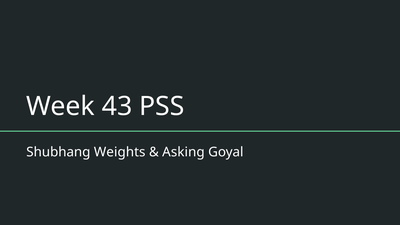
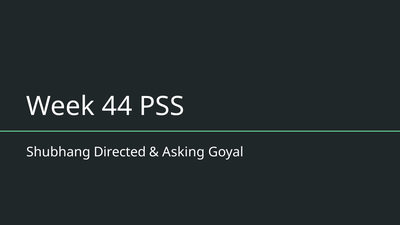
43: 43 -> 44 (117, 106)
Weights: Weights -> Directed (120, 152)
